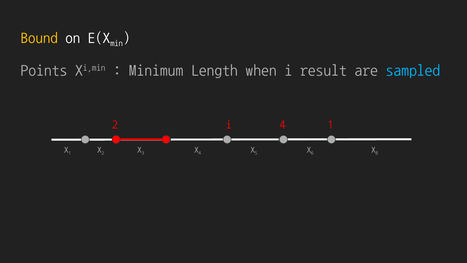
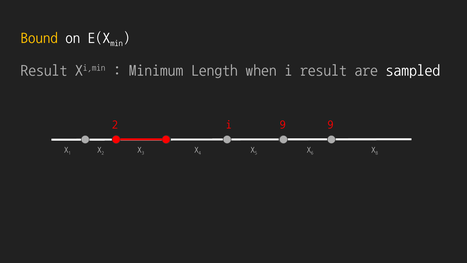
Points: Points -> Result (44, 70)
sampled colour: light blue -> white (413, 70)
2 4: 4 -> 9 (283, 124)
i 1: 1 -> 9 (330, 124)
